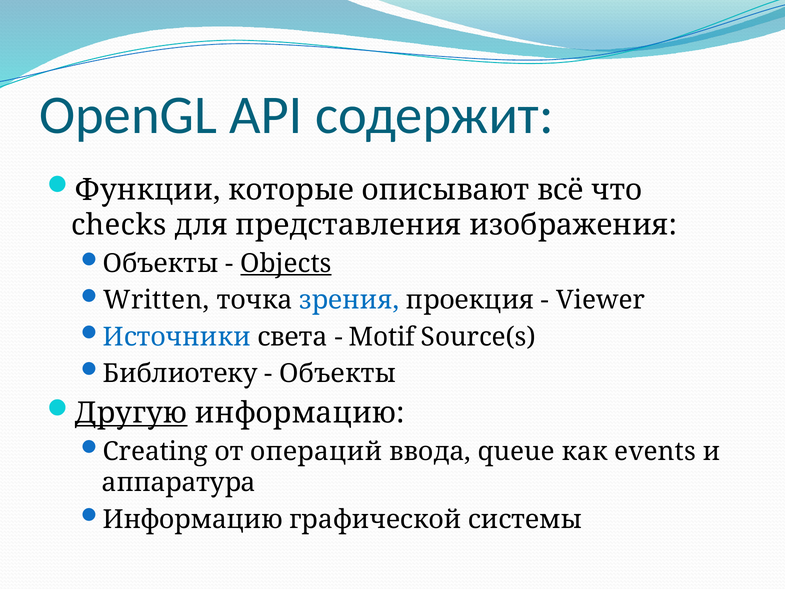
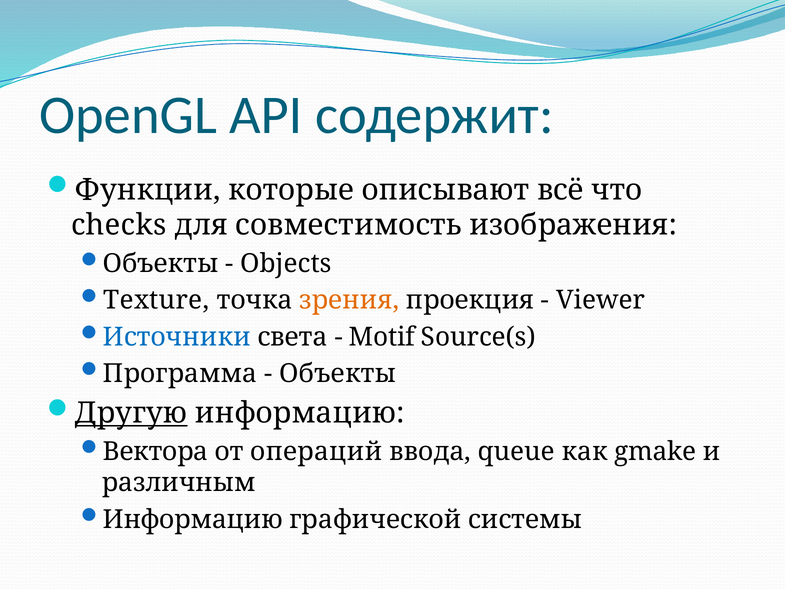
представления: представления -> совместимость (349, 225)
Objects underline: present -> none (286, 263)
Written: Written -> Texture (156, 300)
зрения colour: blue -> orange (349, 300)
Библиотеку: Библиотеку -> Программа (180, 373)
Creating: Creating -> Вектора (155, 451)
events: events -> gmake (655, 451)
аппаратура: аппаратура -> различным (179, 483)
